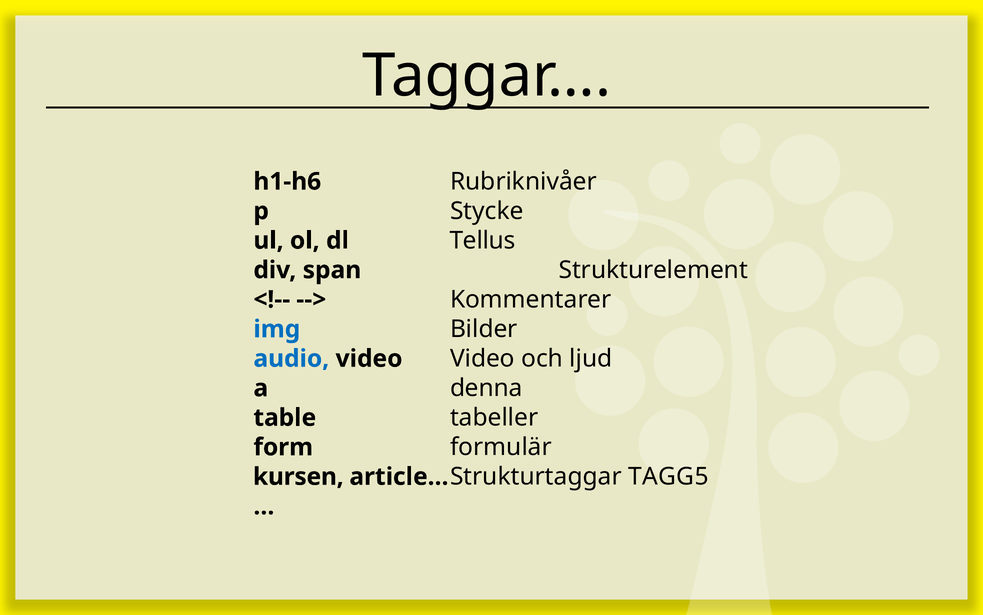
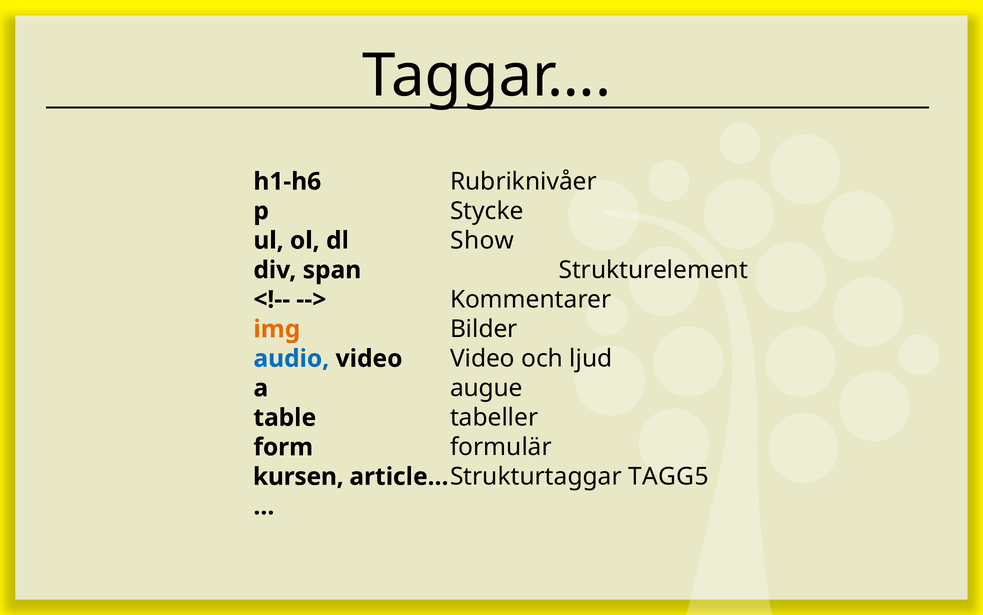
Tellus: Tellus -> Show (482, 240)
img colour: blue -> orange (277, 329)
denna: denna -> augue (486, 388)
